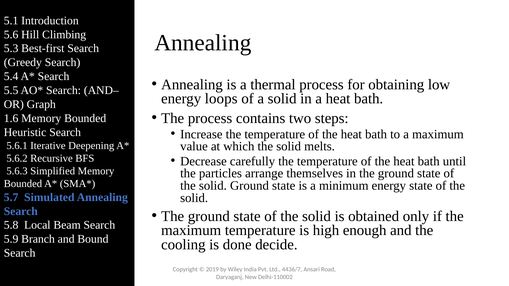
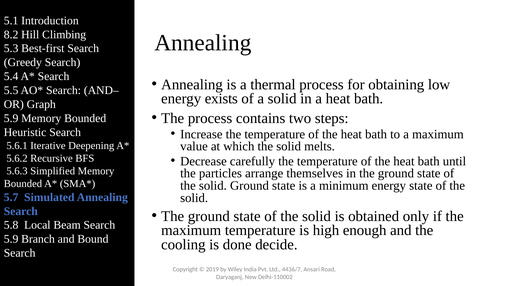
5.6: 5.6 -> 8.2 (11, 35)
loops: loops -> exists (221, 99)
1.6: 1.6 -> 5.9 (11, 118)
